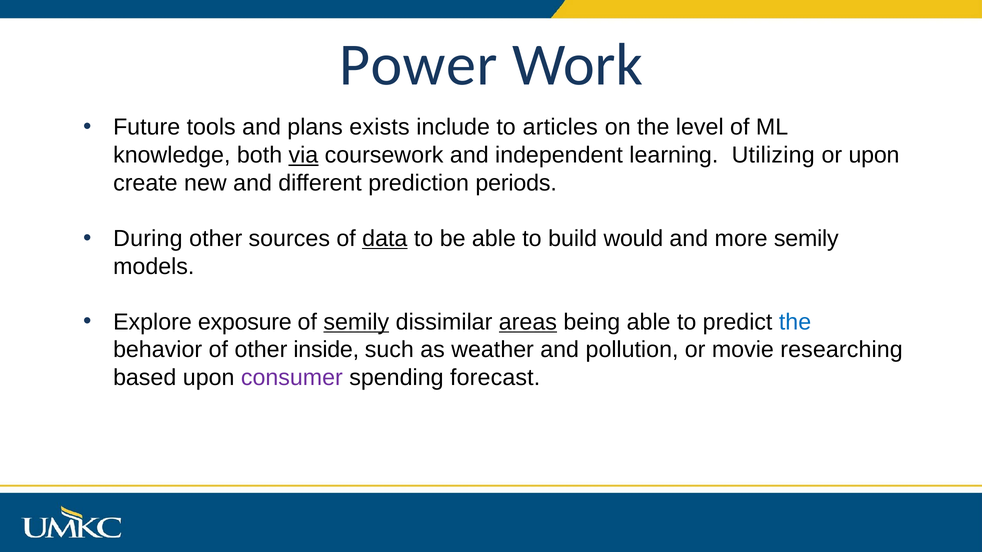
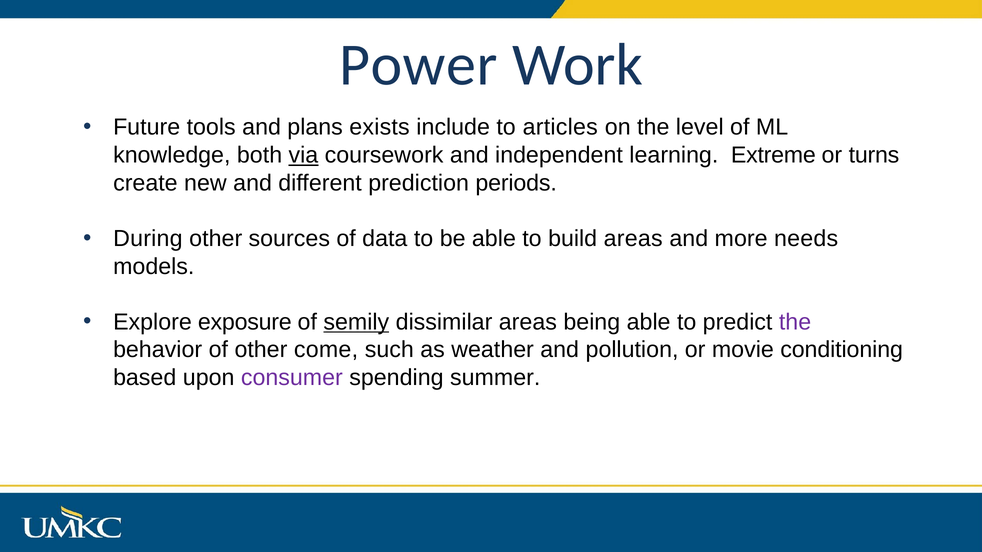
Utilizing: Utilizing -> Extreme (773, 155)
or upon: upon -> turns (874, 155)
data underline: present -> none (385, 239)
build would: would -> areas (633, 239)
more semily: semily -> needs (806, 239)
areas underline: present -> none (528, 322)
the colour: blue -> purple (795, 322)
inside: inside -> come (326, 350)
researching: researching -> conditioning (842, 350)
forecast: forecast -> summer (495, 378)
